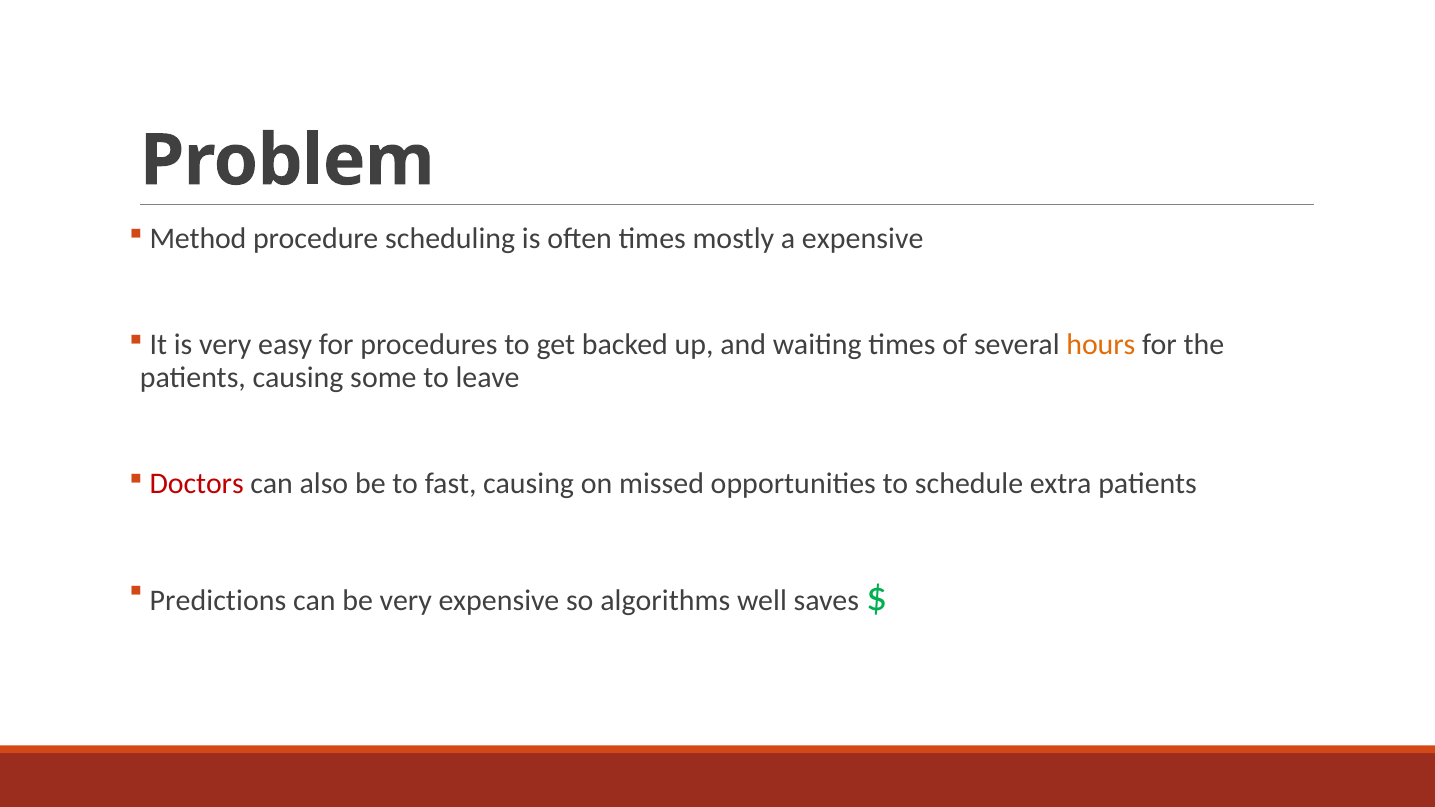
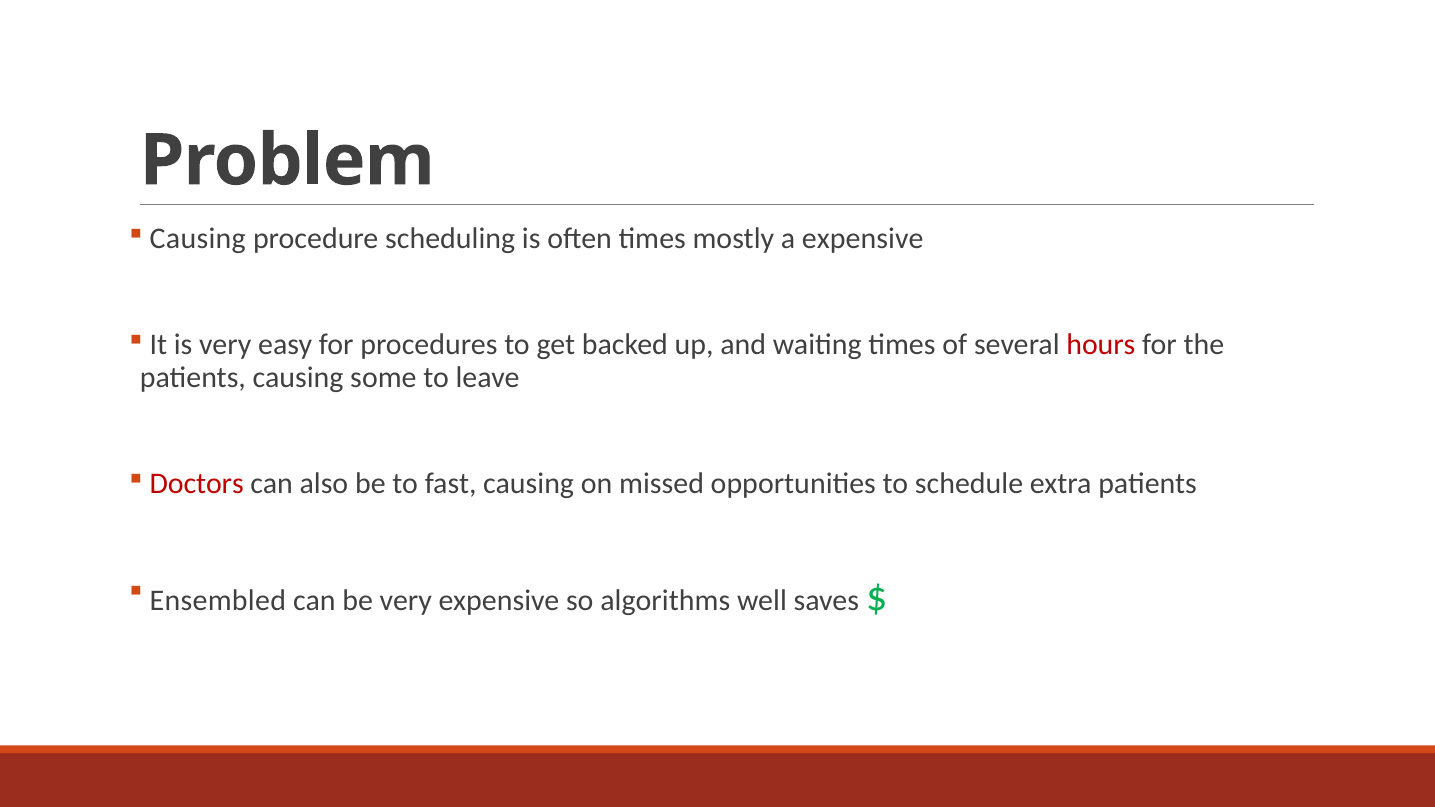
Method: Method -> Causing (198, 239)
hours colour: orange -> red (1101, 345)
Predictions: Predictions -> Ensembled (218, 601)
